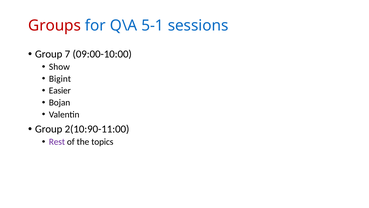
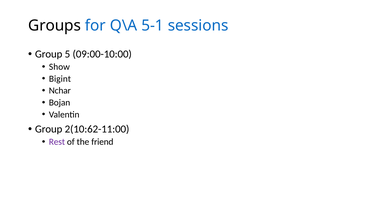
Groups colour: red -> black (55, 25)
7: 7 -> 5 (67, 54)
Easier: Easier -> Nchar (60, 90)
2(10:90-11:00: 2(10:90-11:00 -> 2(10:62-11:00 (97, 129)
topics: topics -> friend (102, 142)
